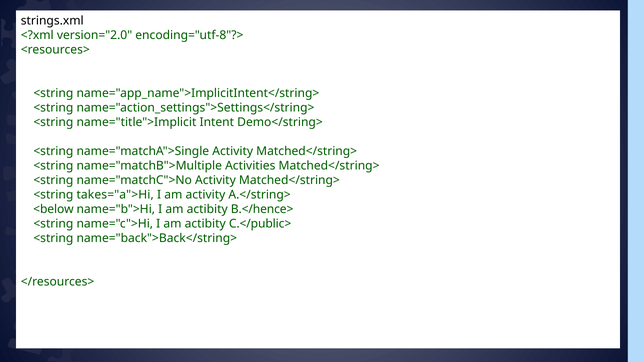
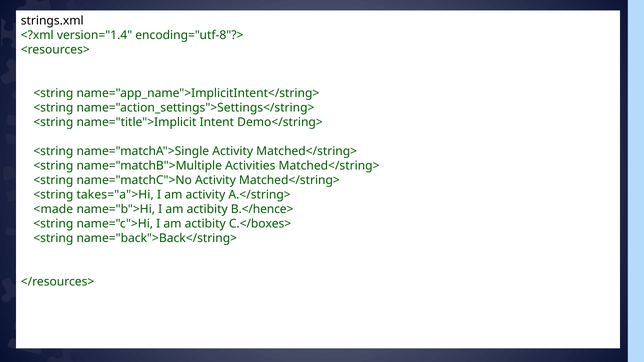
version="2.0: version="2.0 -> version="1.4 (95, 35)
<below: <below -> <made (53, 209)
C.</public>: C.</public> -> C.</boxes> (260, 224)
